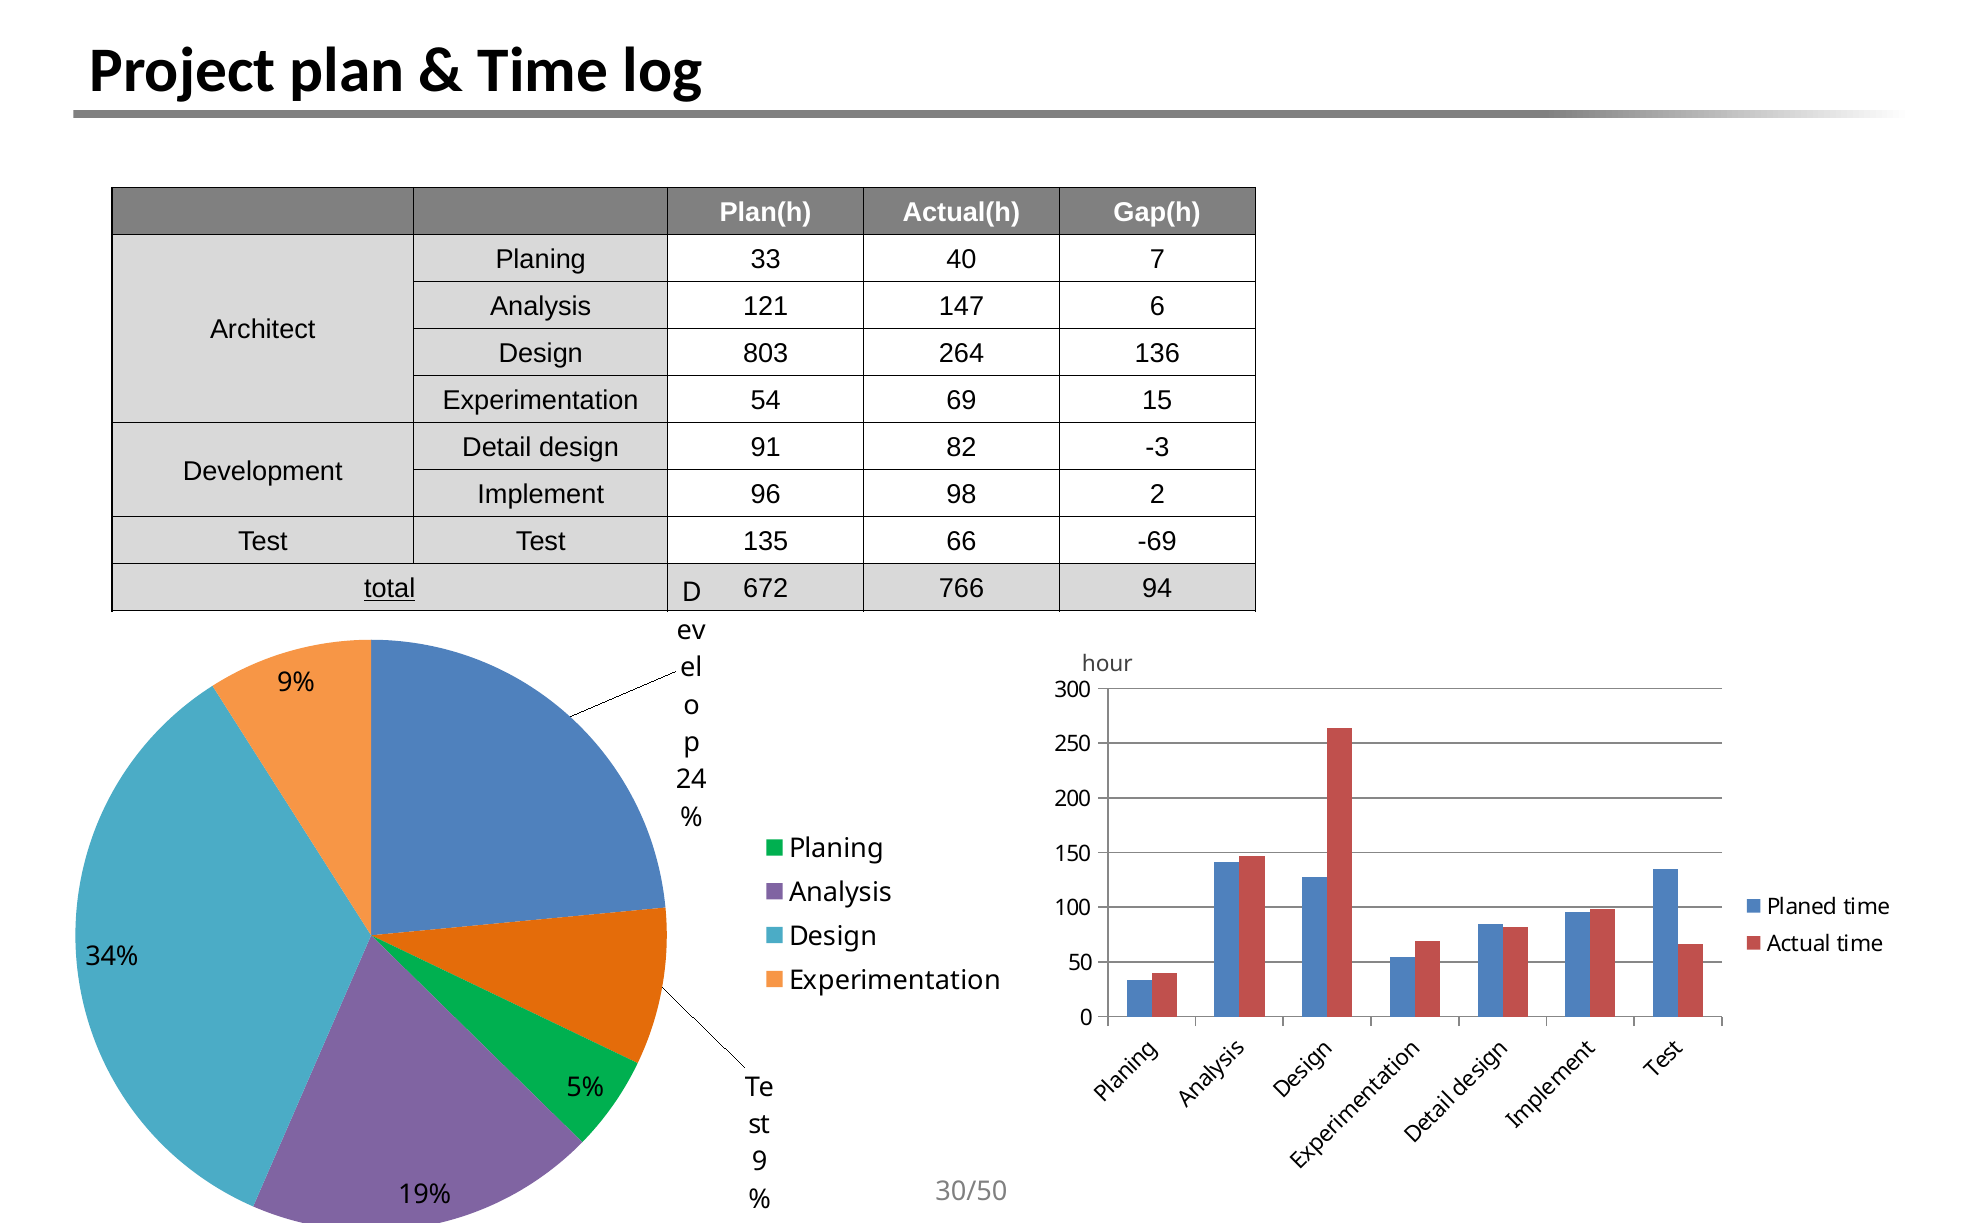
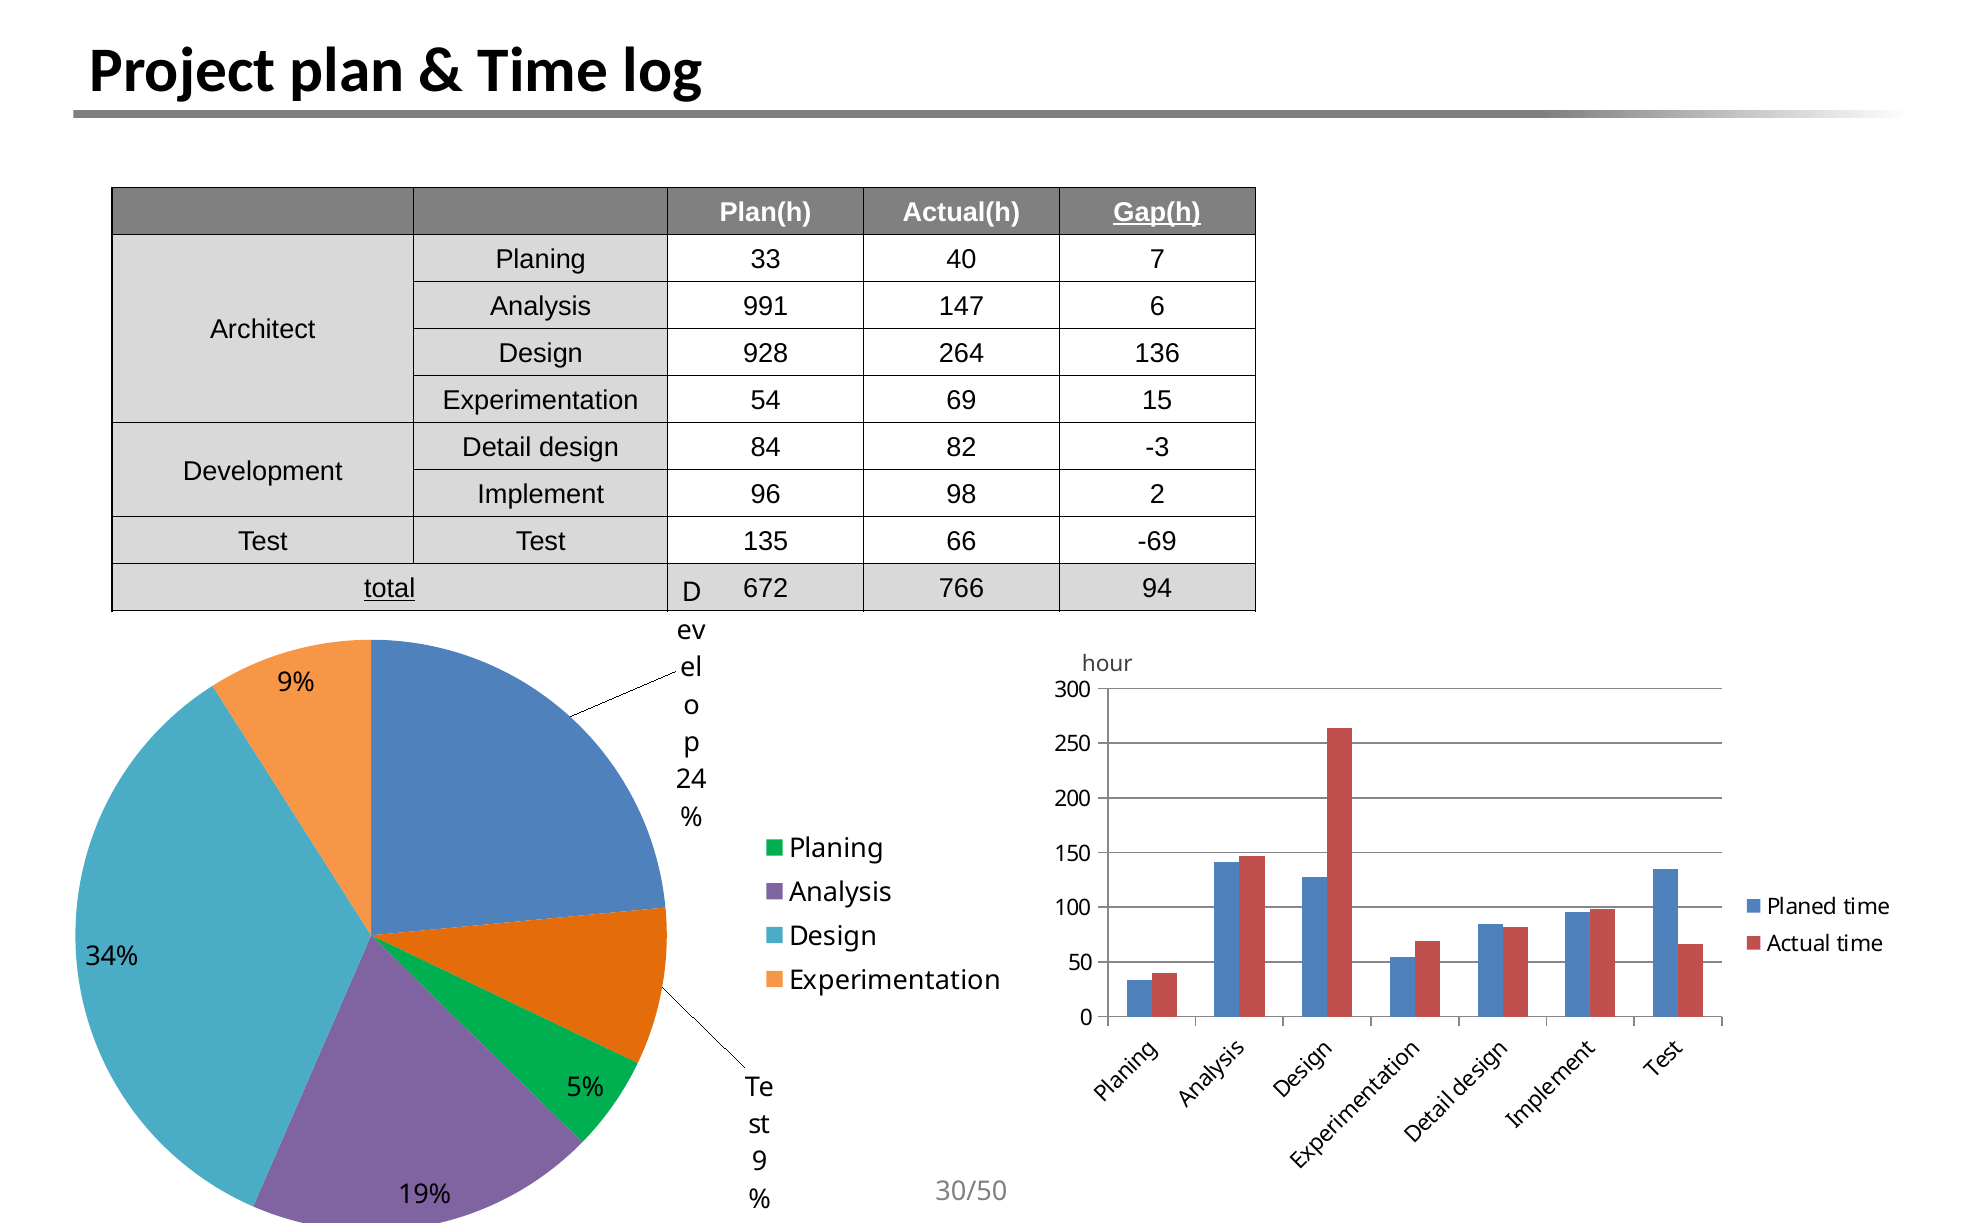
Gap(h underline: none -> present (1157, 212)
121: 121 -> 991 (766, 307)
803: 803 -> 928 (766, 354)
91: 91 -> 84 (766, 448)
